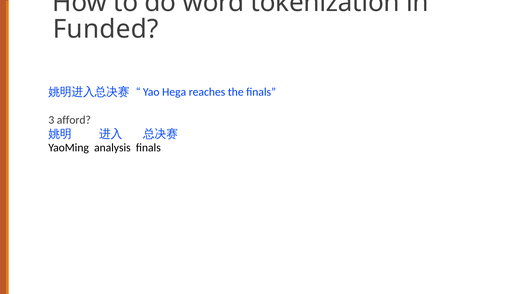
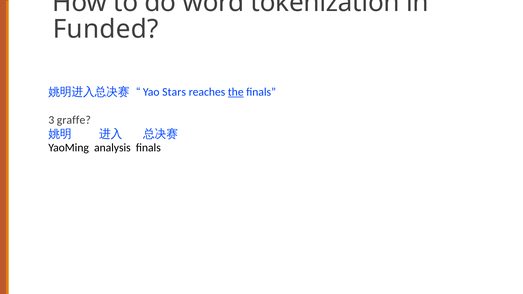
Hega: Hega -> Stars (174, 92)
the underline: none -> present (236, 92)
afford: afford -> graffe (74, 120)
